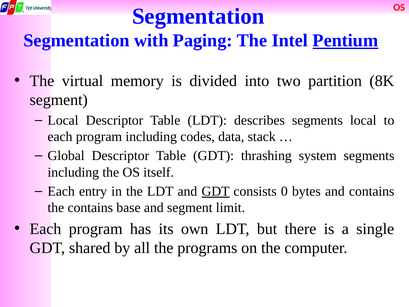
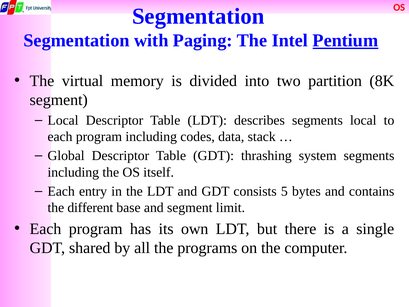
GDT underline: present -> none (216, 191)
0: 0 -> 5 (284, 191)
the contains: contains -> different (90, 208)
